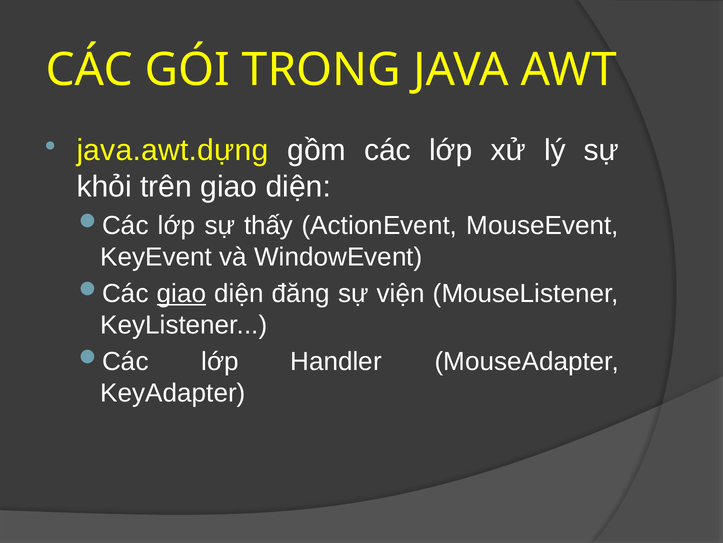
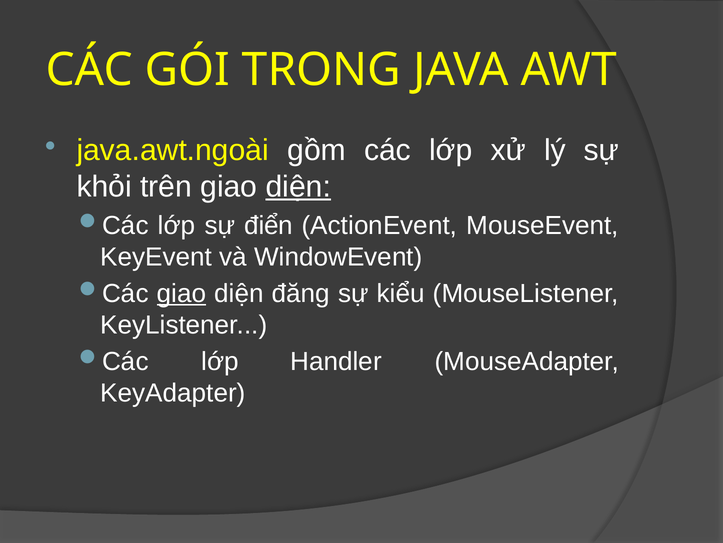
java.awt.dựng: java.awt.dựng -> java.awt.ngoài (173, 150)
diện underline: none -> present (298, 186)
thấy: thấy -> điển (269, 225)
viện: viện -> kiểu (401, 293)
